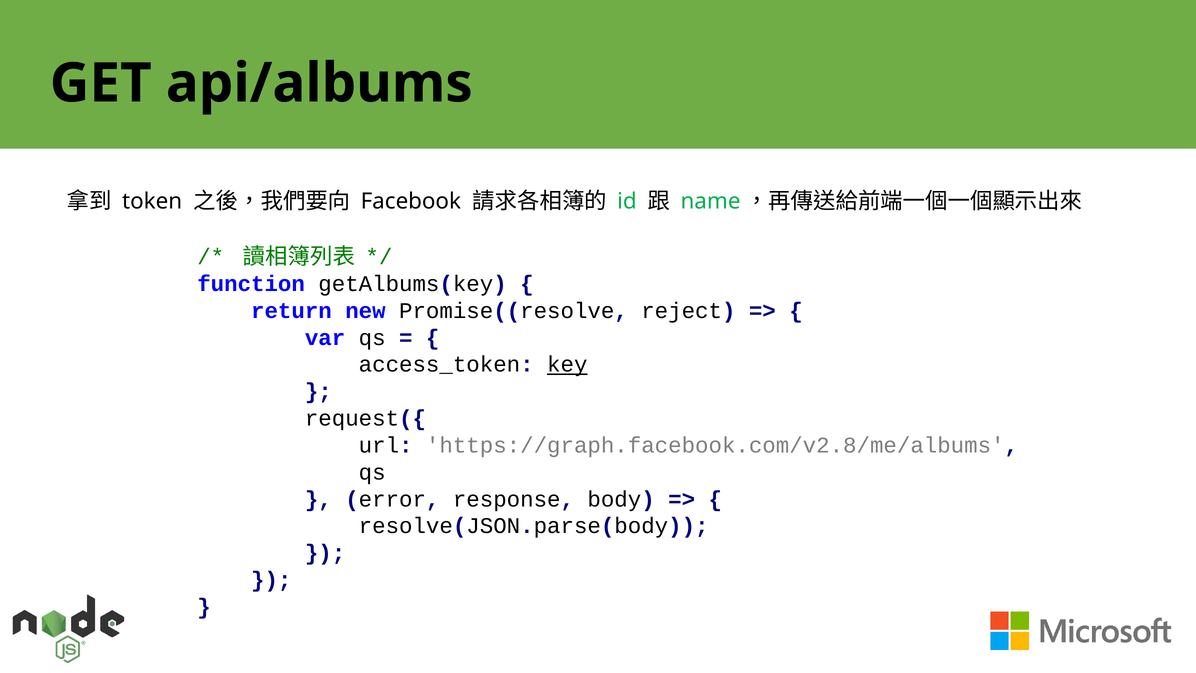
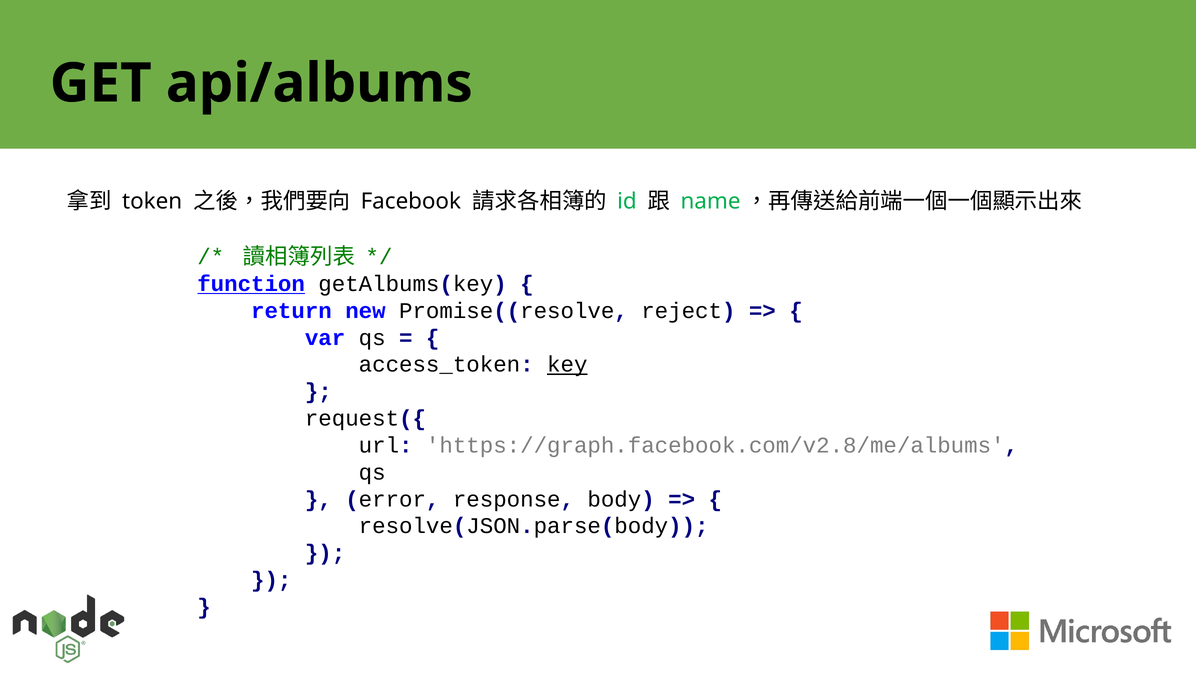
function underline: none -> present (251, 284)
